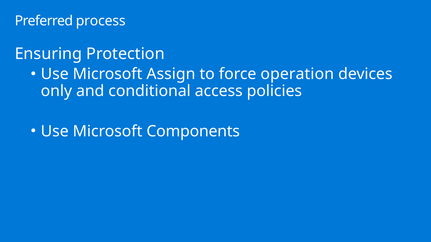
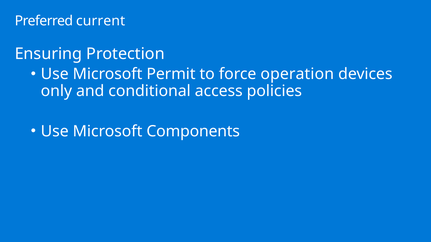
process: process -> current (101, 21)
Assign: Assign -> Permit (171, 74)
